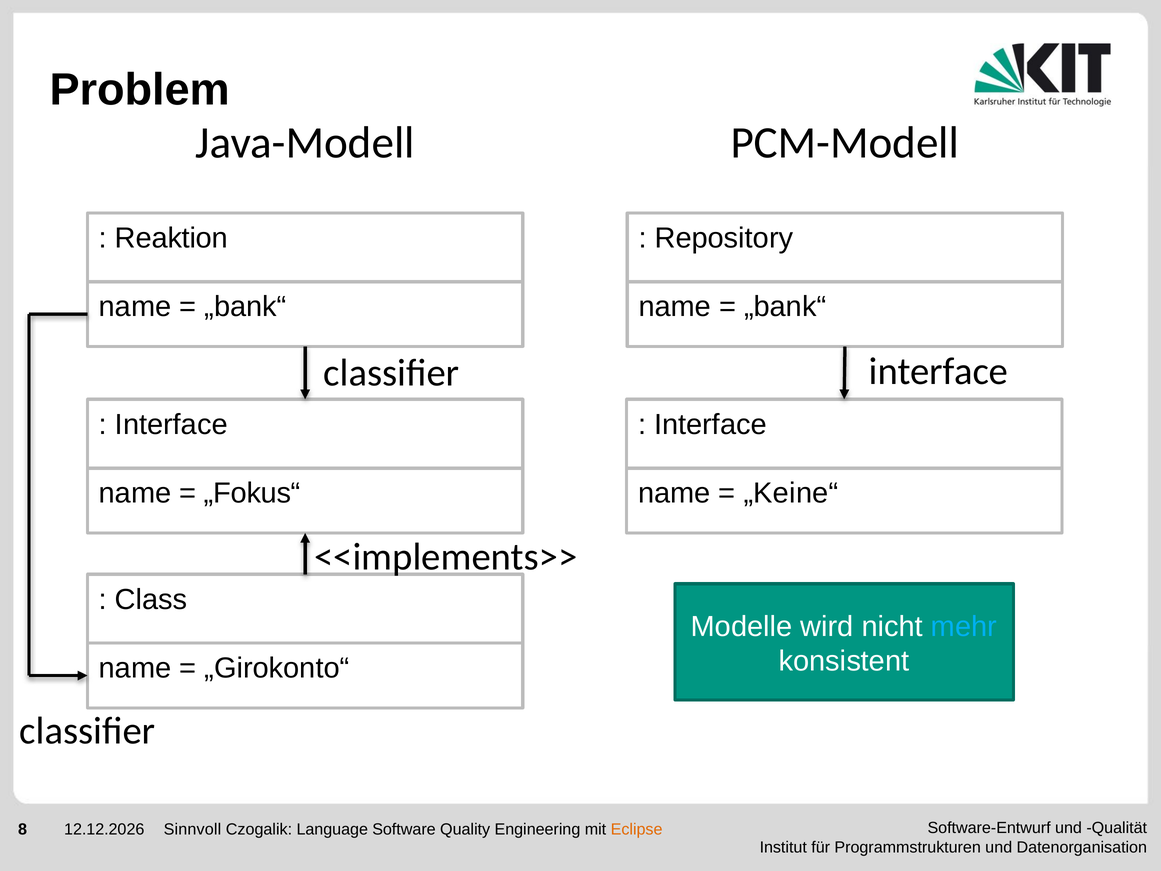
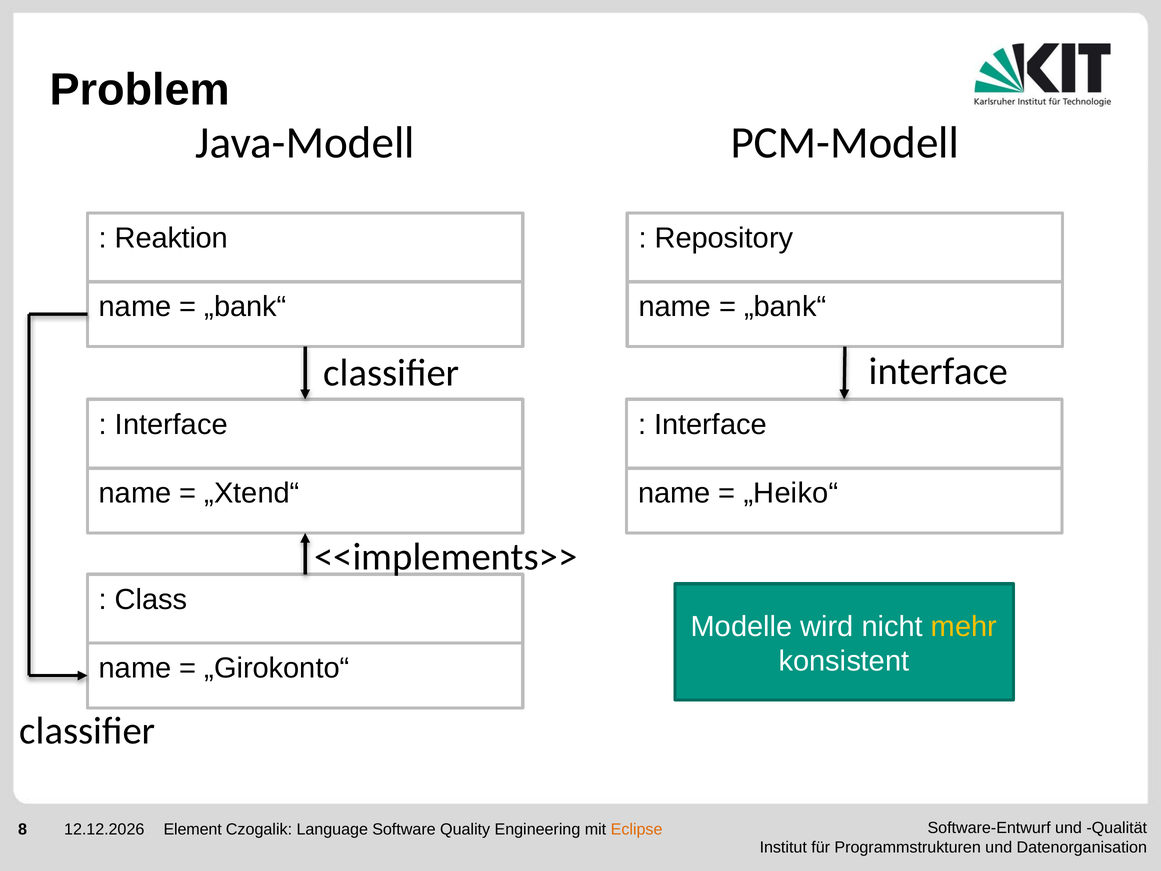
„Fokus“: „Fokus“ -> „Xtend“ (252, 493)
„Keine“: „Keine“ -> „Heiko“ (791, 493)
mehr colour: light blue -> yellow (964, 626)
Sinnvoll: Sinnvoll -> Element (193, 829)
